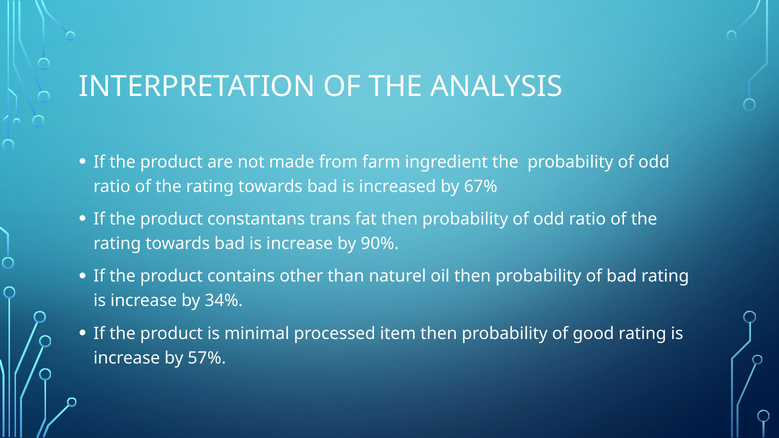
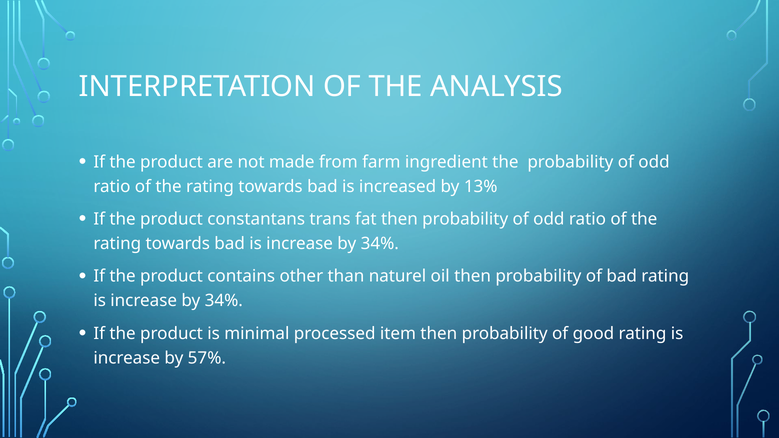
67%: 67% -> 13% (481, 187)
90%: 90% -> 34% (380, 244)
